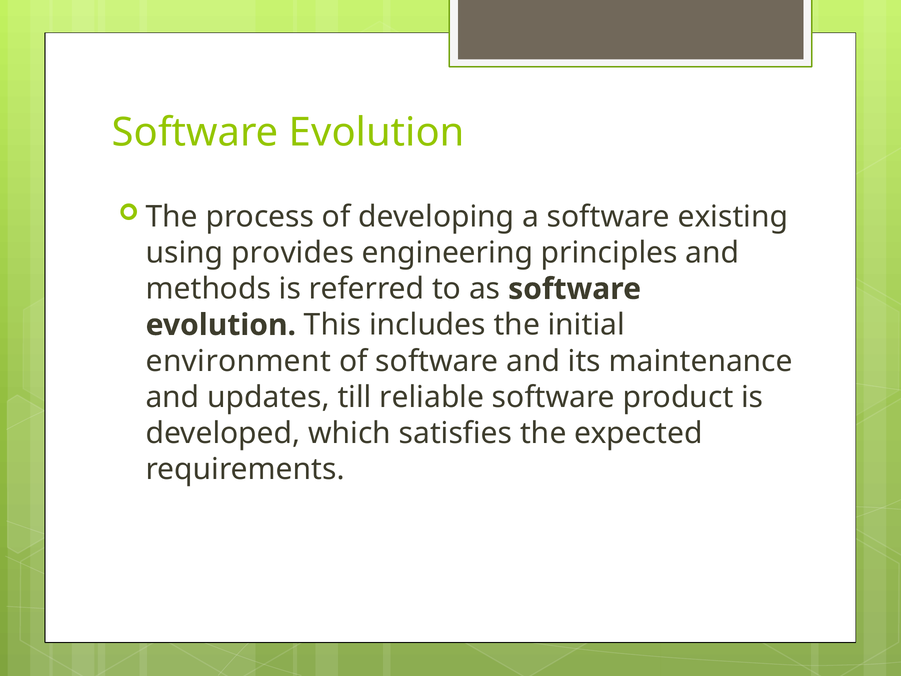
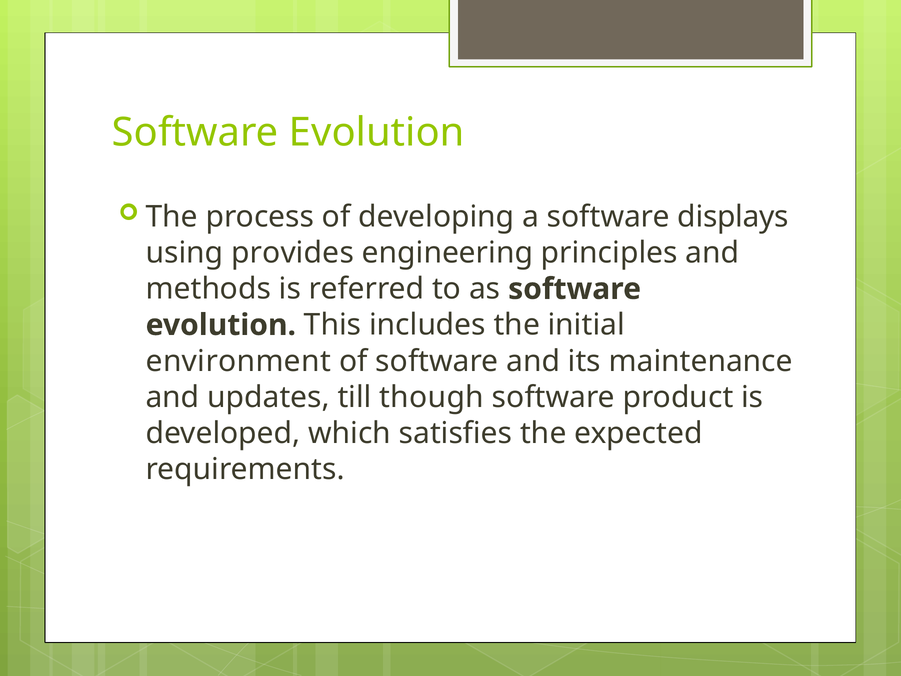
existing: existing -> displays (733, 217)
reliable: reliable -> though (432, 397)
